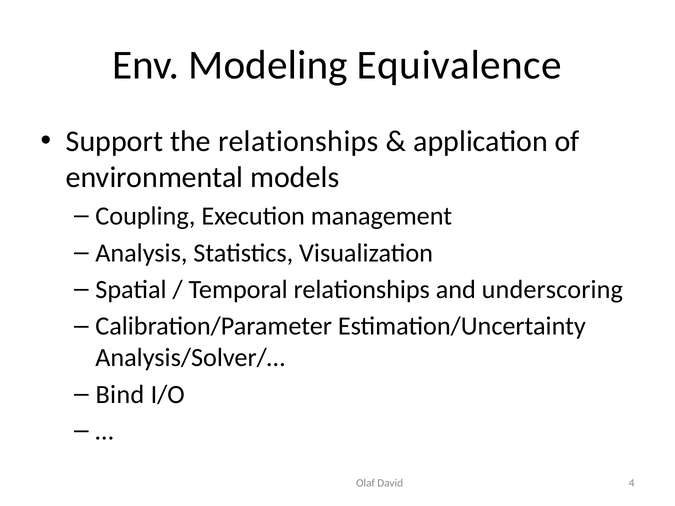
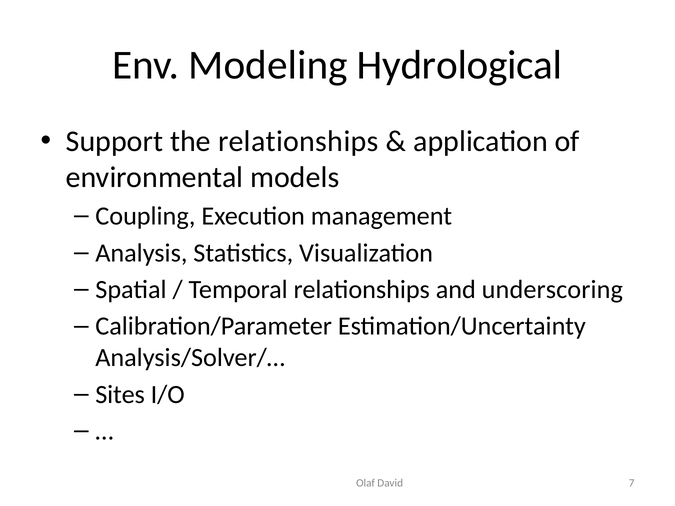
Equivalence: Equivalence -> Hydrological (460, 65)
Bind: Bind -> Sites (120, 395)
4: 4 -> 7 (632, 483)
